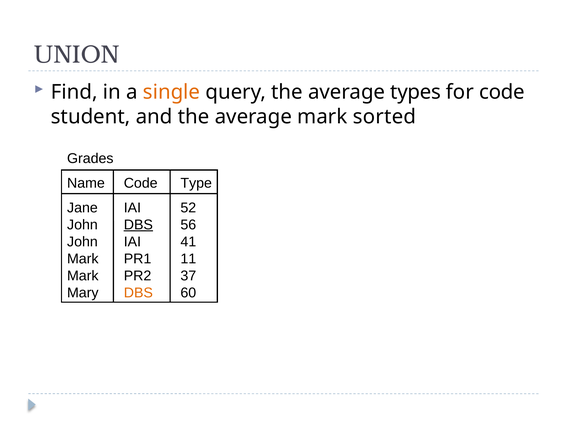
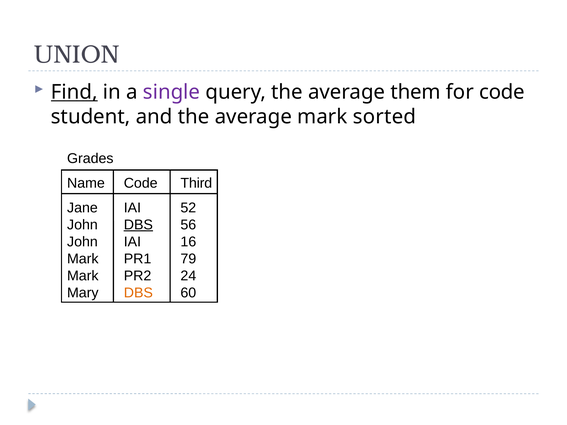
Find underline: none -> present (74, 92)
single colour: orange -> purple (172, 92)
types: types -> them (416, 92)
Type: Type -> Third (196, 183)
41: 41 -> 16 (188, 242)
11: 11 -> 79 (188, 259)
37: 37 -> 24 (188, 276)
